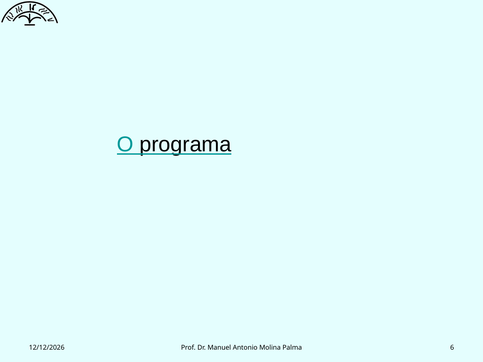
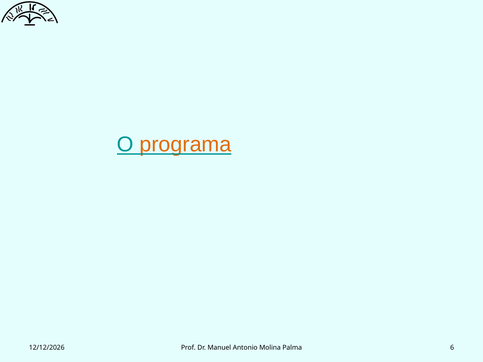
programa colour: black -> orange (185, 145)
